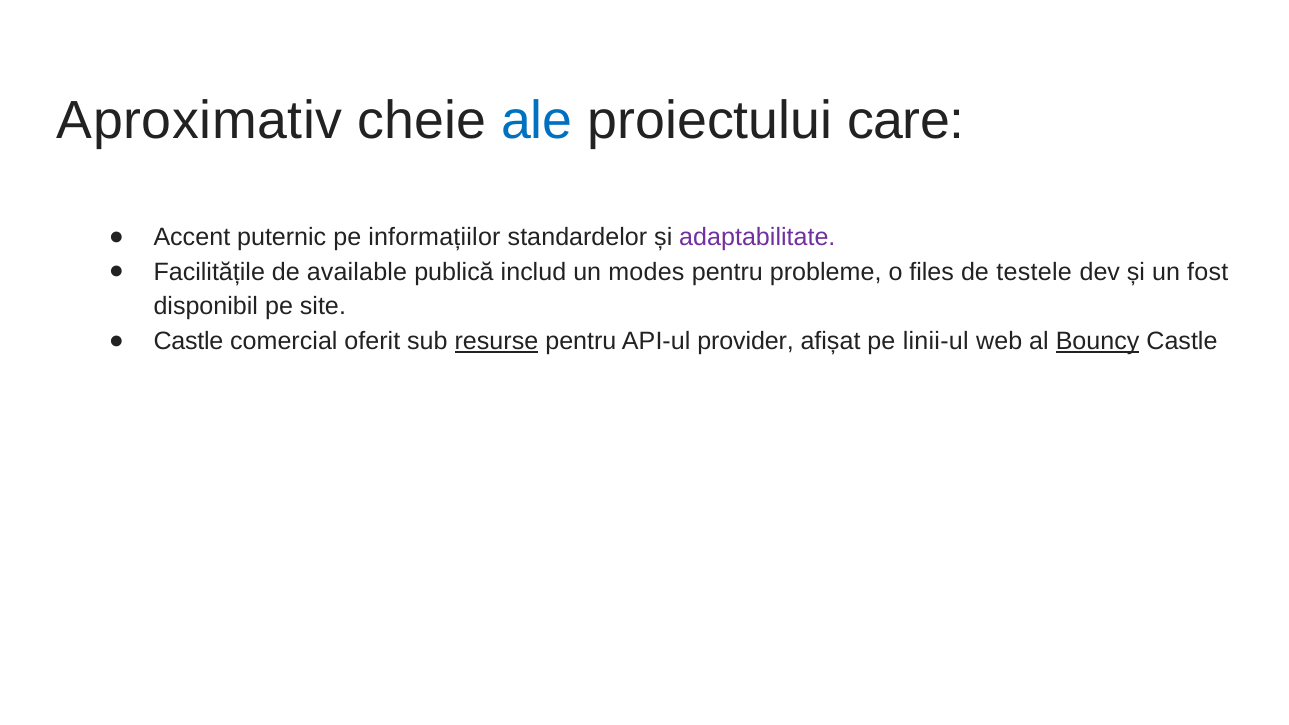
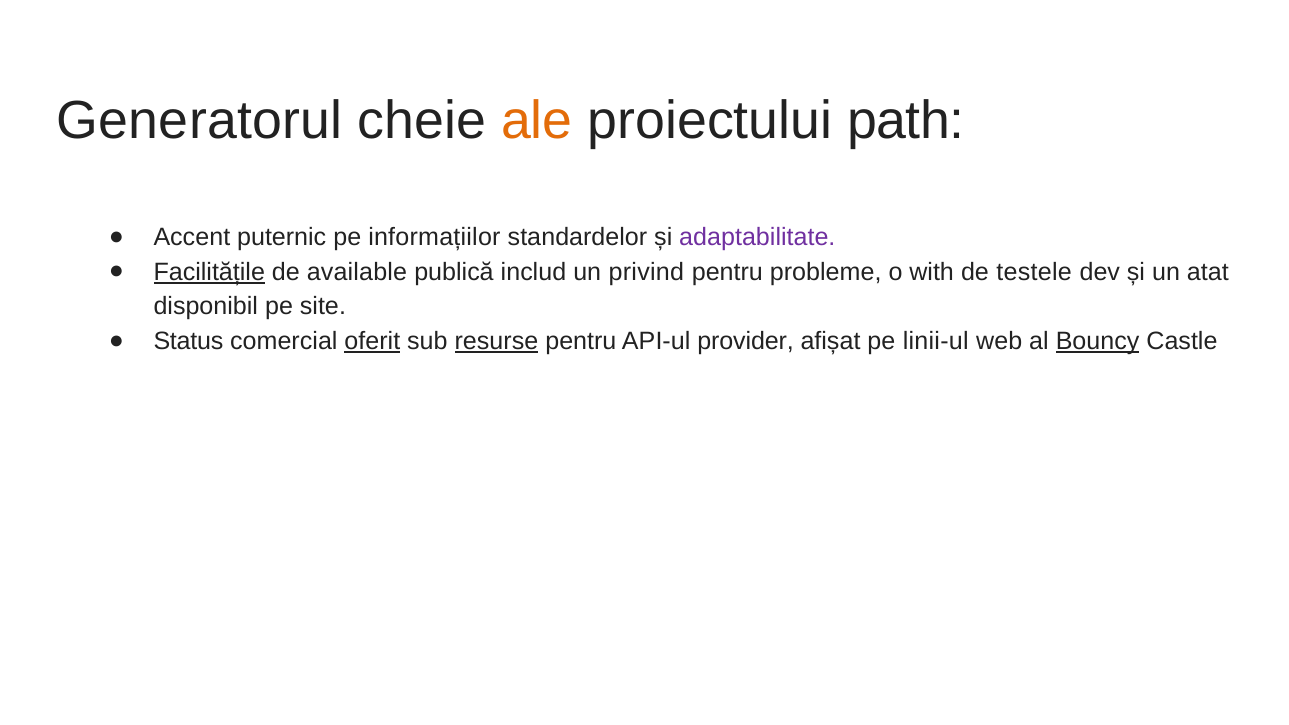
Aproximativ: Aproximativ -> Generatorul (200, 121)
ale colour: blue -> orange (537, 121)
care: care -> path (906, 121)
Facilitățile underline: none -> present (209, 272)
modes: modes -> privind (646, 272)
files: files -> with (932, 272)
fost: fost -> atat (1208, 272)
Castle: Castle -> Status (188, 341)
oferit underline: none -> present (372, 341)
